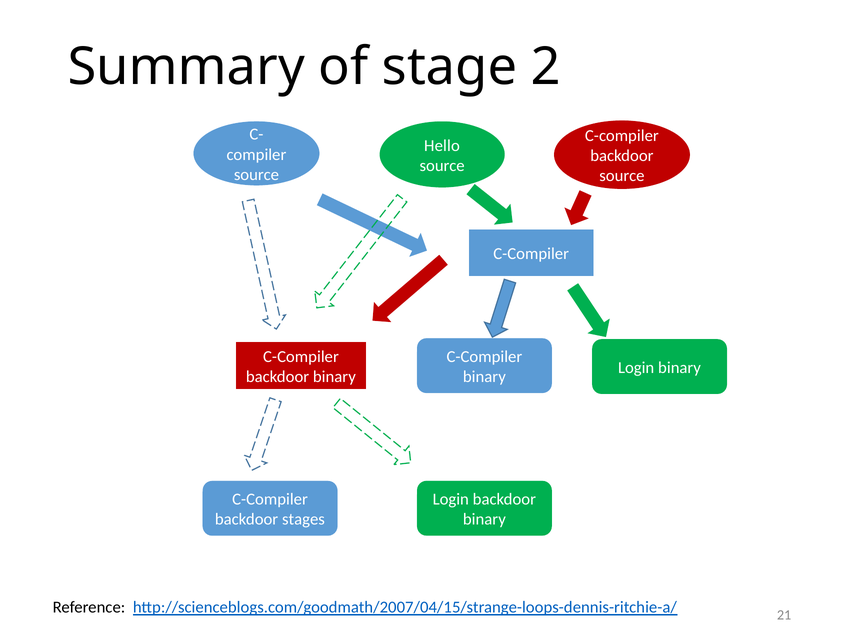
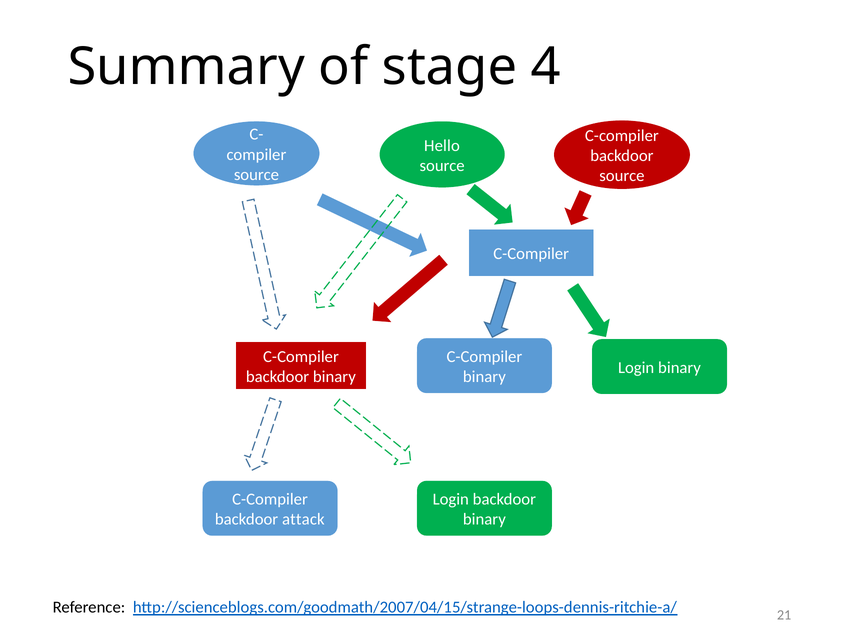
2: 2 -> 4 (546, 67)
stages: stages -> attack (303, 520)
